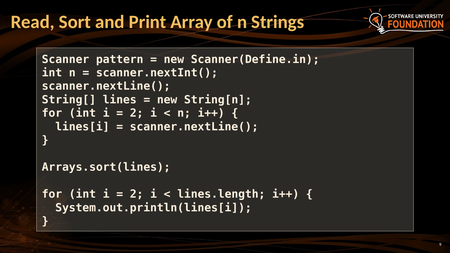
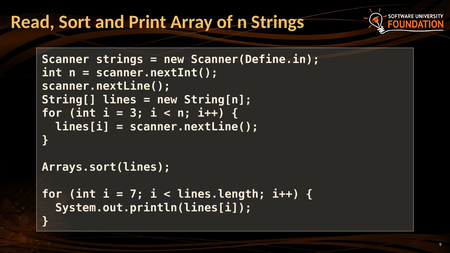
Scanner pattern: pattern -> strings (120, 59)
2: 2 -> 3 (137, 113)
2: 2 -> 7 (137, 194)
